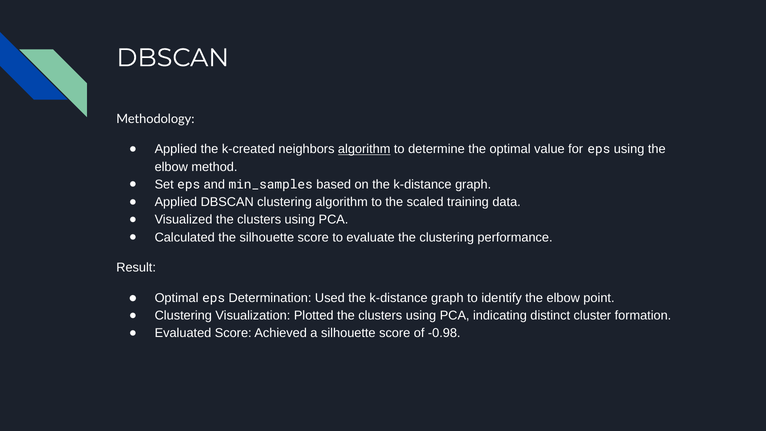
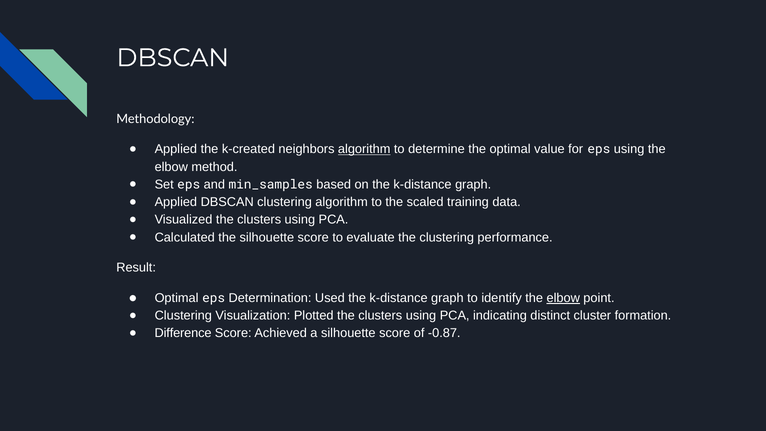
elbow underline: none -> present (563, 298)
Evaluated: Evaluated -> Difference (183, 333)
-0.98: -0.98 -> -0.87 (444, 333)
